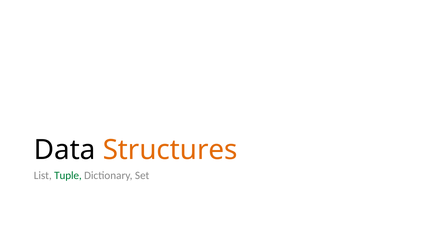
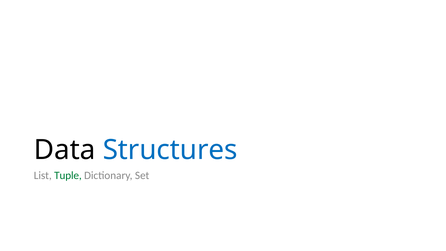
Structures colour: orange -> blue (170, 150)
